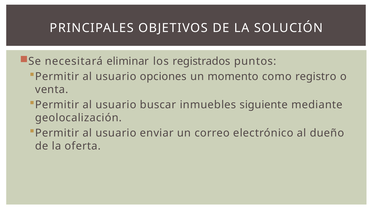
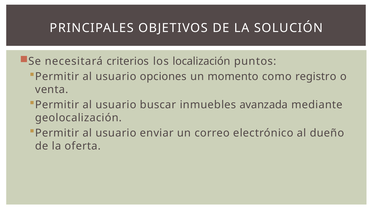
eliminar: eliminar -> criterios (128, 61)
registrados: registrados -> localización (202, 61)
siguiente: siguiente -> avanzada (264, 105)
